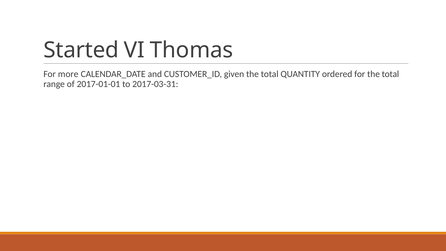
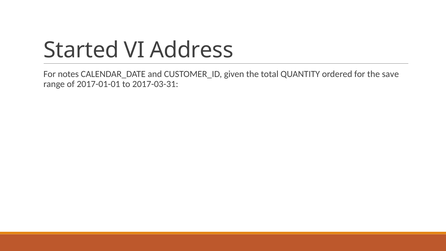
Thomas: Thomas -> Address (192, 50)
more: more -> notes (68, 74)
for the total: total -> save (390, 74)
